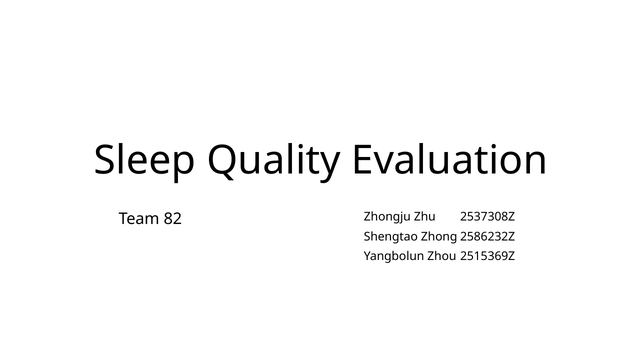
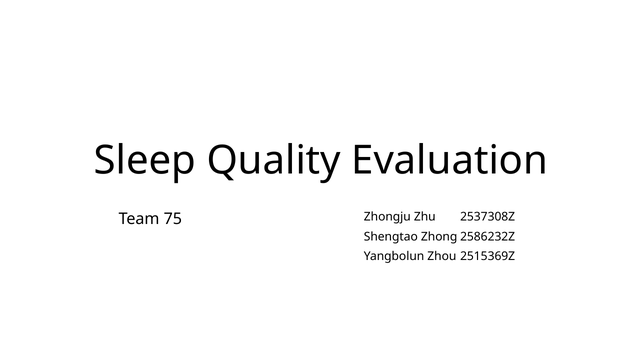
82: 82 -> 75 (173, 219)
